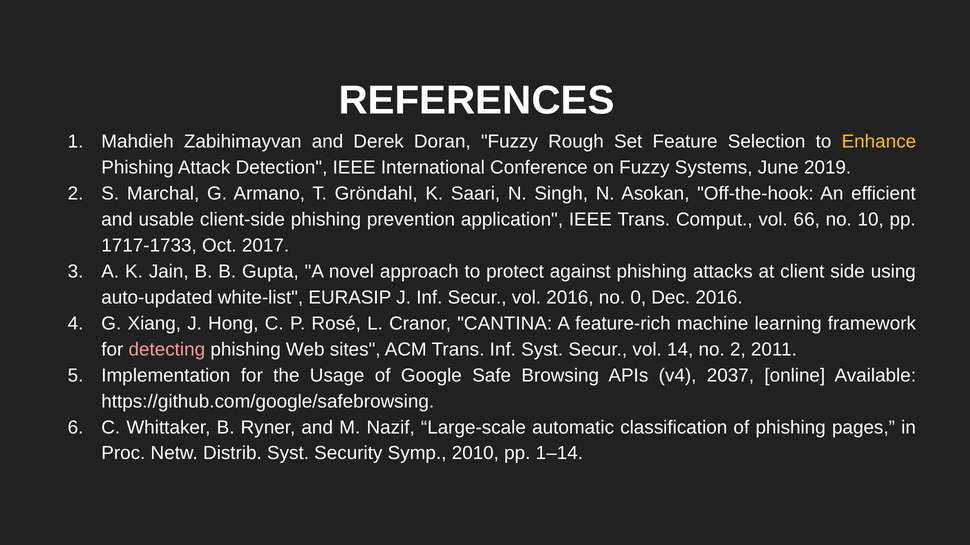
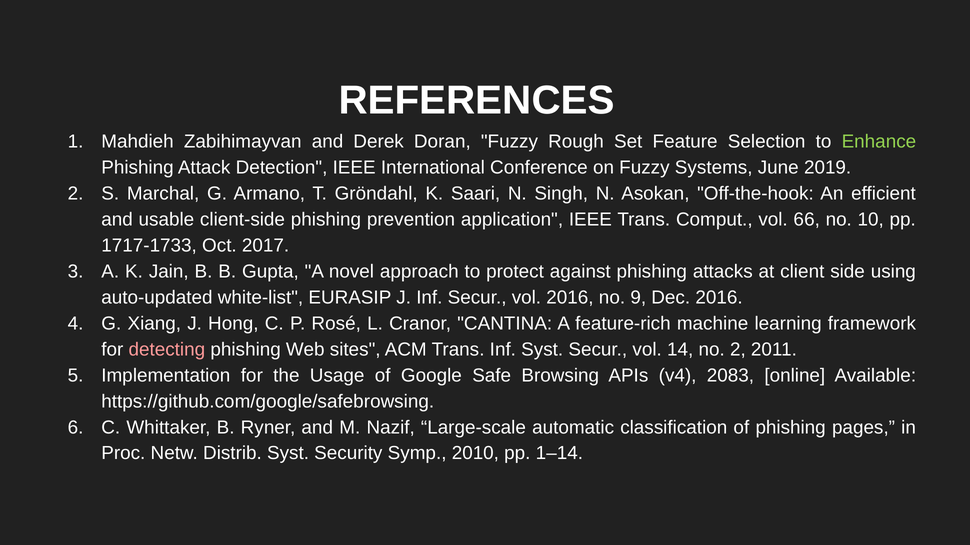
Enhance colour: yellow -> light green (879, 142)
0: 0 -> 9 (638, 298)
2037: 2037 -> 2083 (730, 376)
